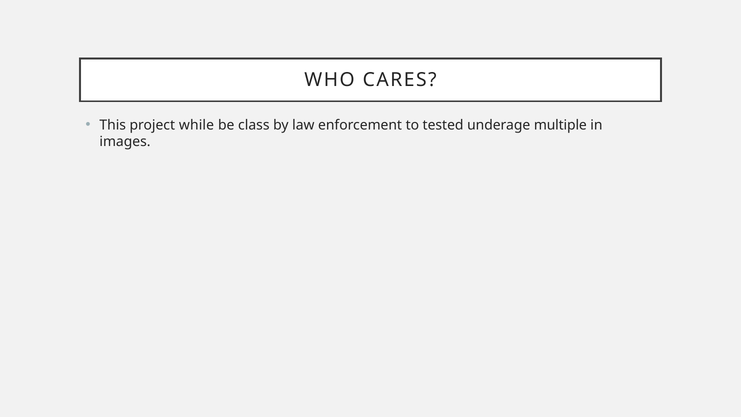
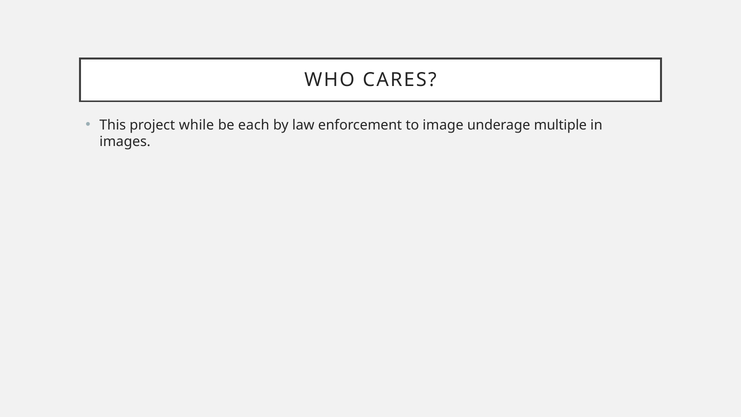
class: class -> each (254, 125)
tested: tested -> image (443, 125)
